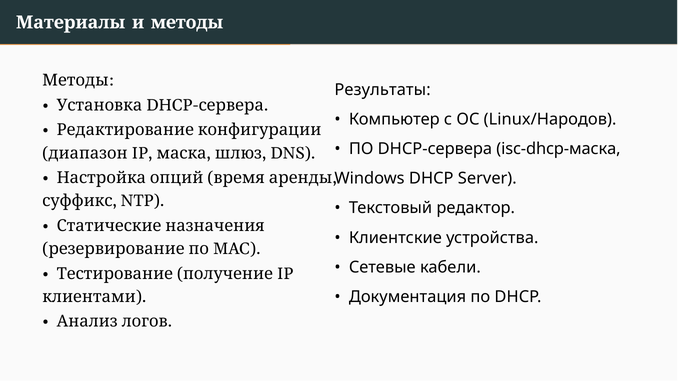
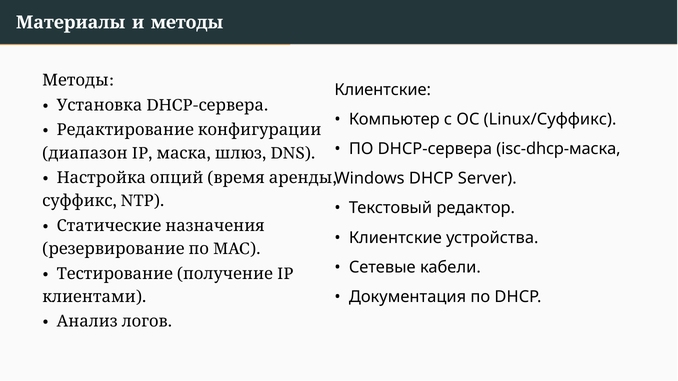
Результаты: Результаты -> Клиентские (383, 90)
Linux/Народов: Linux/Народов -> Linux/Суффикс (550, 120)
